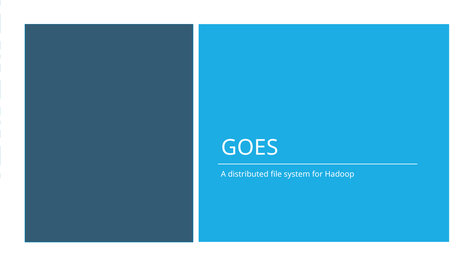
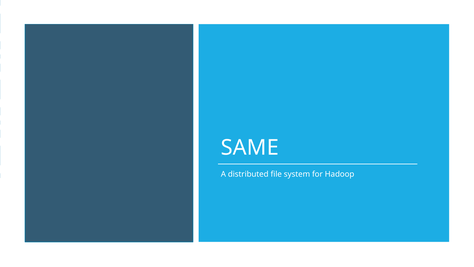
GOES: GOES -> SAME (250, 147)
